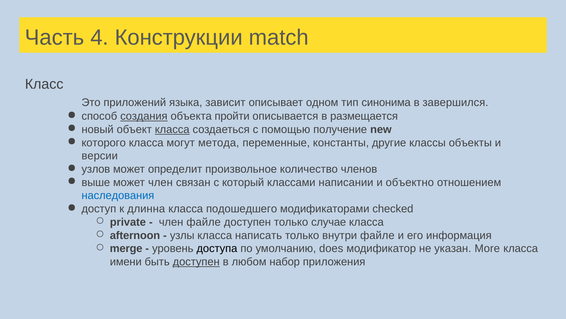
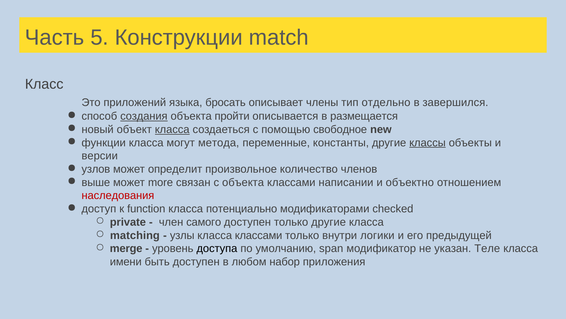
4: 4 -> 5 (100, 38)
зависит: зависит -> бросать (226, 102)
одном: одном -> члены (322, 102)
синонима: синонима -> отдельно (386, 102)
получение: получение -> свободное (340, 129)
которого: которого -> функции (104, 142)
классы underline: none -> present (428, 142)
может член: член -> more (160, 182)
с который: который -> объекта (243, 182)
наследования colour: blue -> red (118, 195)
длинна: длинна -> function (146, 209)
подошедшего: подошедшего -> потенциально (242, 209)
член файле: файле -> самого (204, 222)
только случае: случае -> другие (329, 222)
afternoon: afternoon -> matching (135, 235)
класса написать: написать -> классами (259, 235)
внутри файле: файле -> логики (377, 235)
информация: информация -> предыдущей (459, 235)
does: does -> span (331, 248)
More: More -> Теле (487, 248)
доступен underline: present -> none (196, 261)
